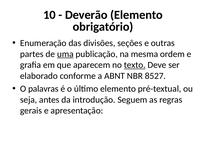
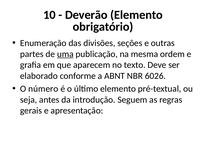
texto underline: present -> none (135, 65)
8527: 8527 -> 6026 (155, 76)
palavras: palavras -> número (43, 89)
